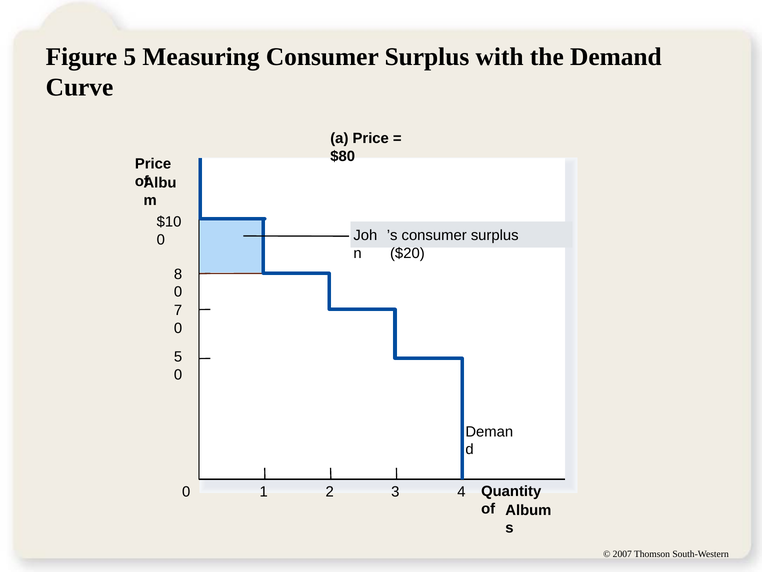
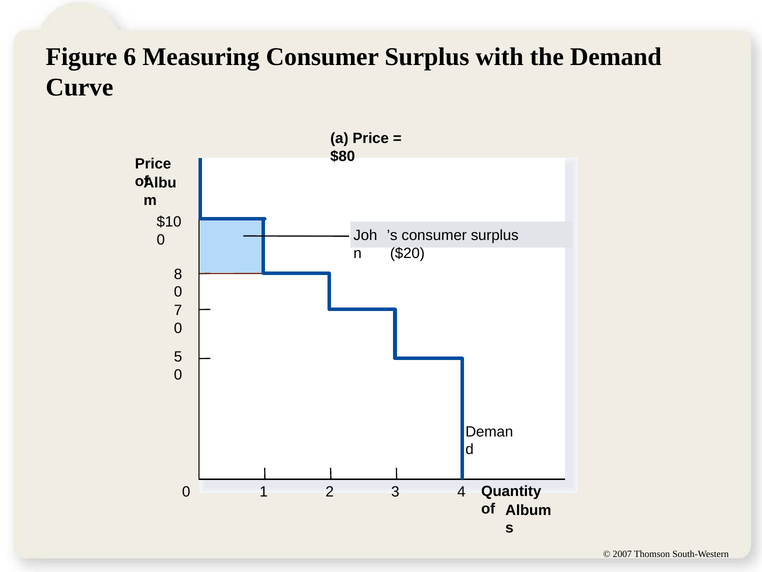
Figure 5: 5 -> 6 (130, 57)
